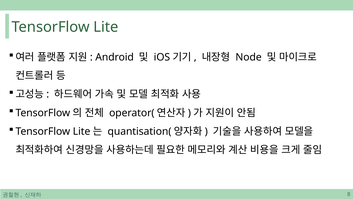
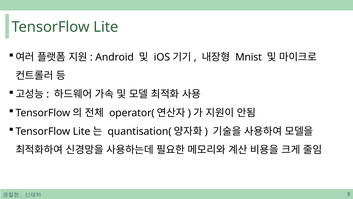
Node: Node -> Mnist (249, 57)
